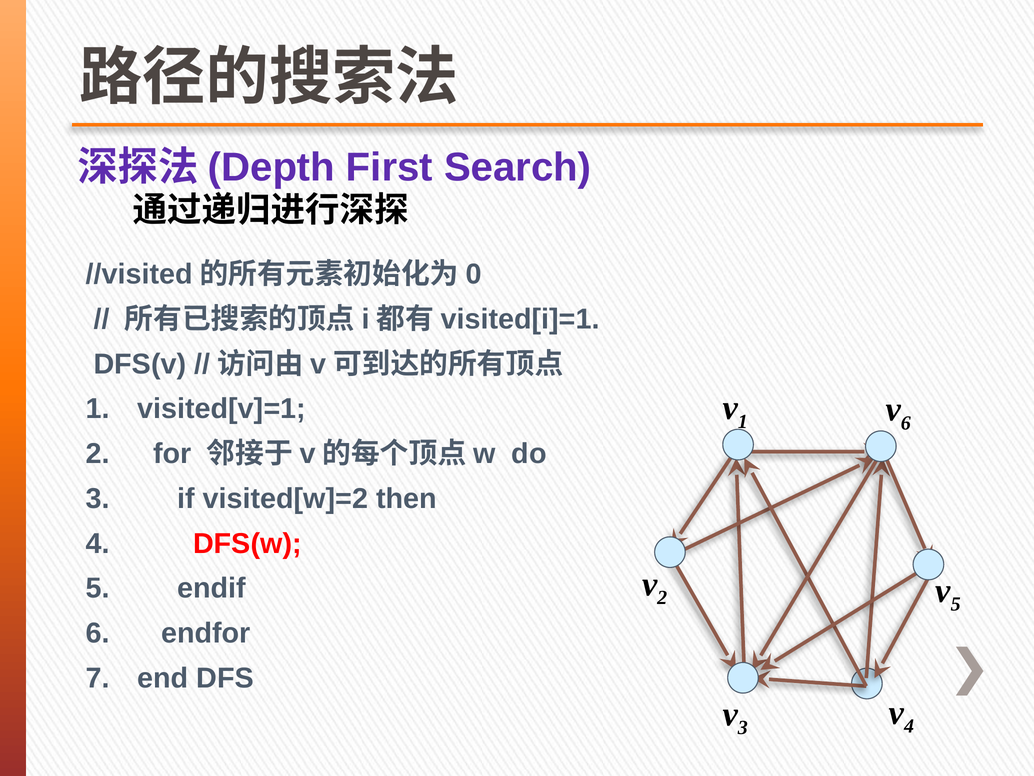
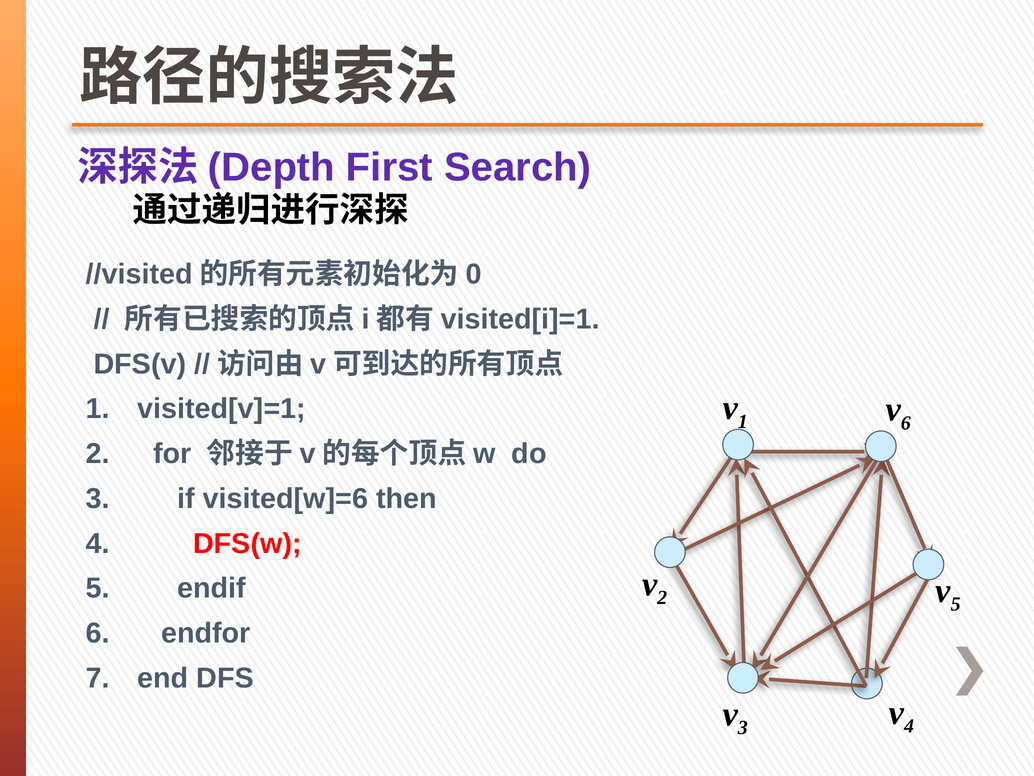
visited[w]=2: visited[w]=2 -> visited[w]=6 (285, 498)
